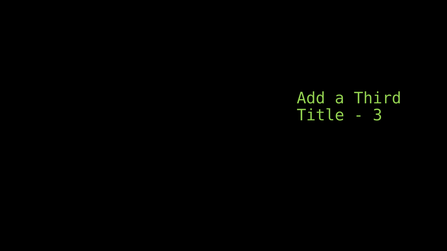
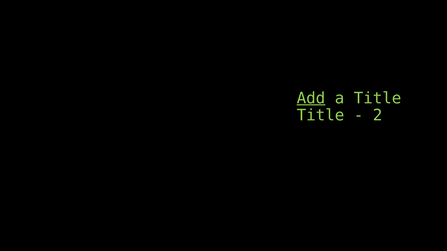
Add underline: none -> present (311, 98)
a Third: Third -> Title (378, 98)
3: 3 -> 2 (378, 115)
